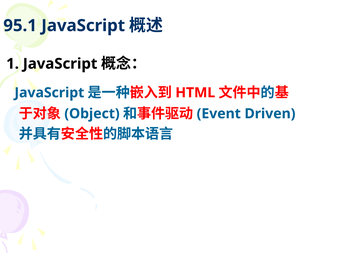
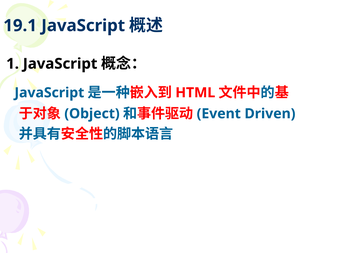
95.1: 95.1 -> 19.1 (20, 26)
